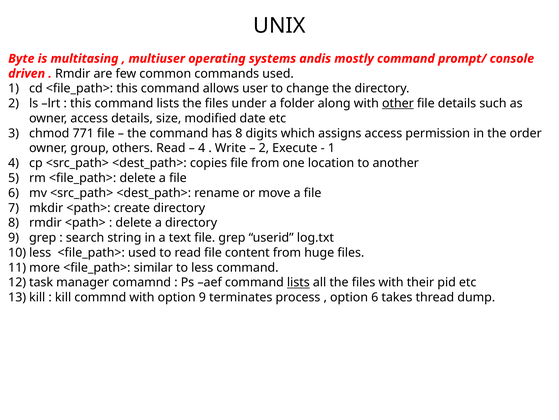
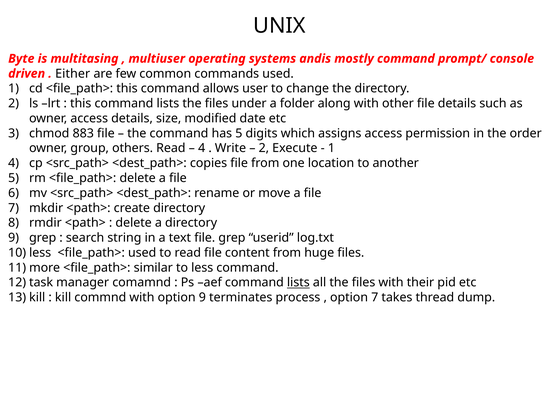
Rmdir: Rmdir -> Either (73, 73)
other underline: present -> none (398, 103)
771: 771 -> 883 (83, 133)
has 8: 8 -> 5 (239, 133)
option 6: 6 -> 7 (375, 297)
